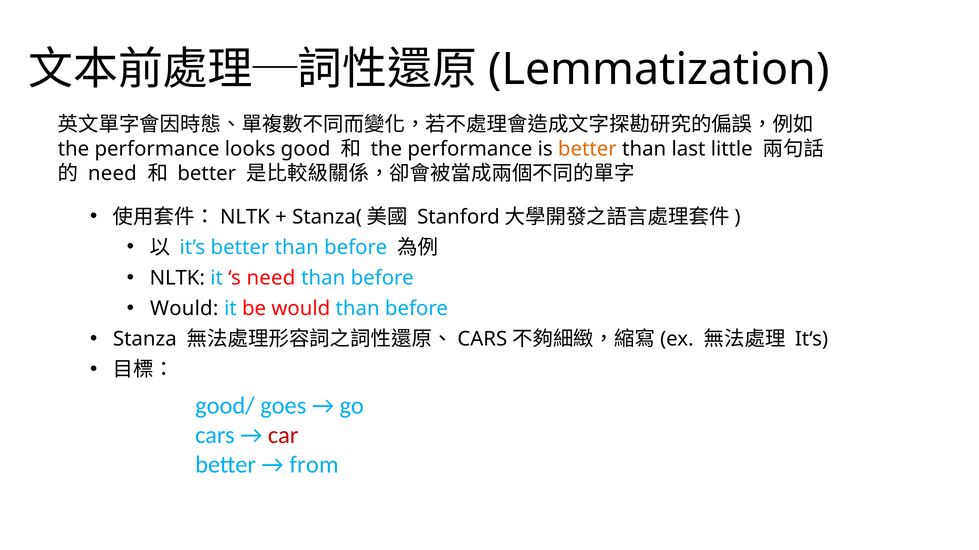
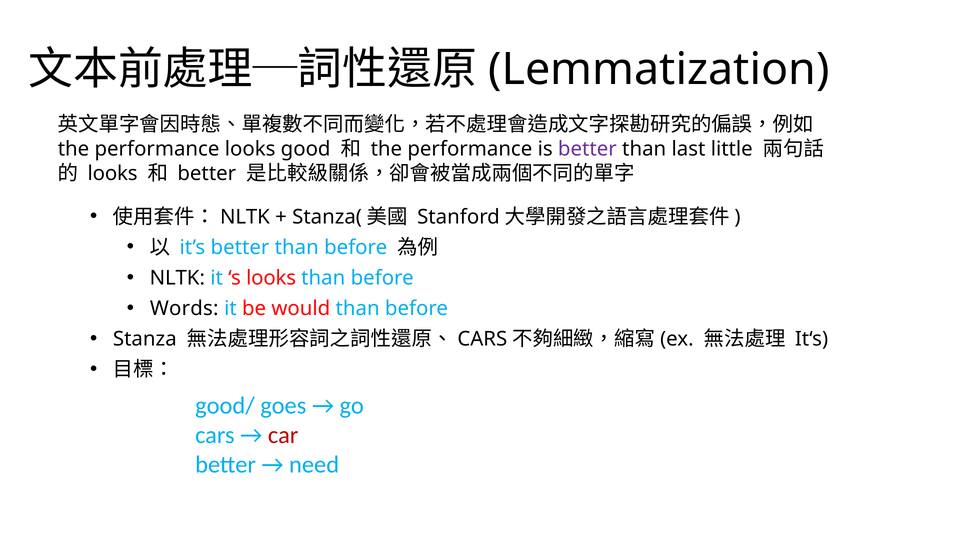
better colour: orange -> purple (587, 149)
need: need -> looks (113, 174)
s need: need -> looks (271, 278)
Would: Would -> Words (184, 309)
from: from -> need (314, 465)
